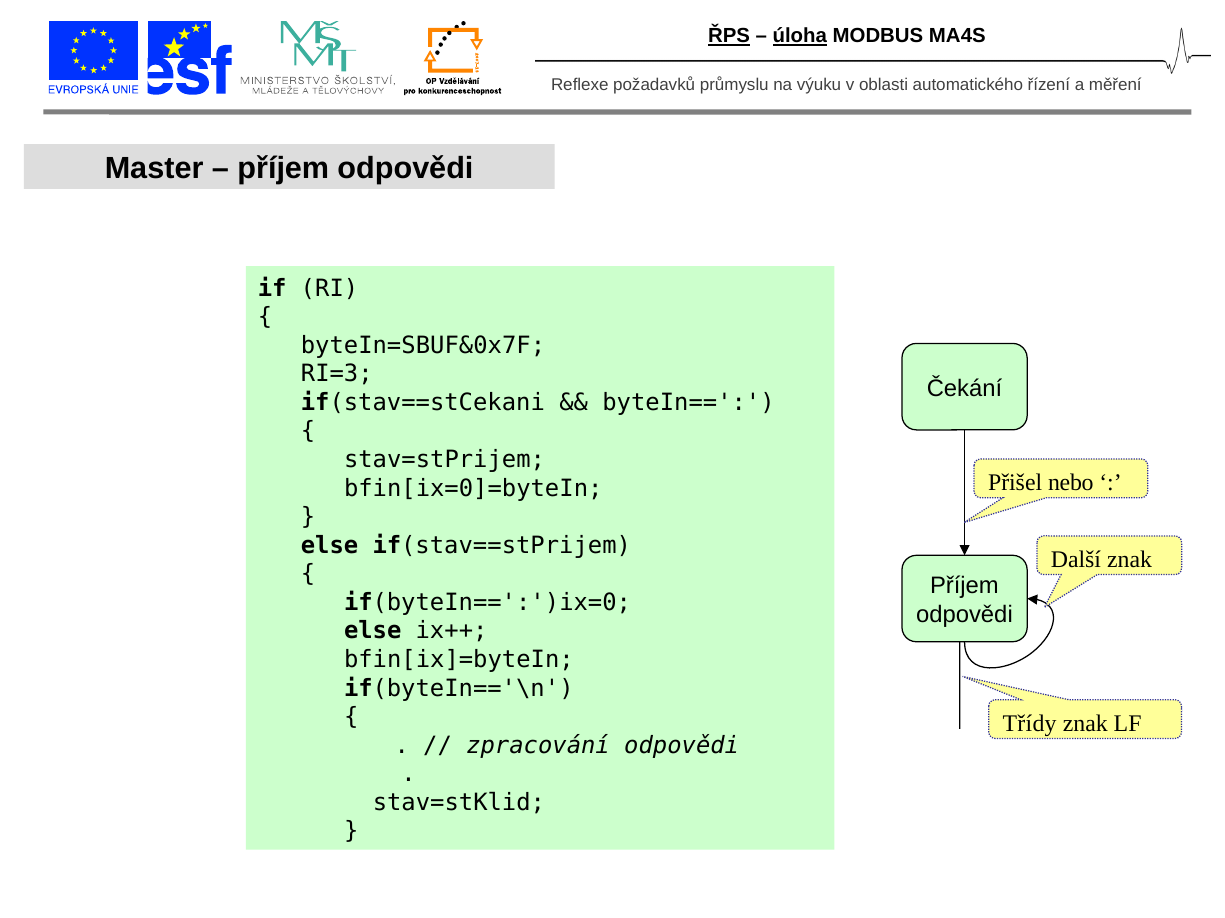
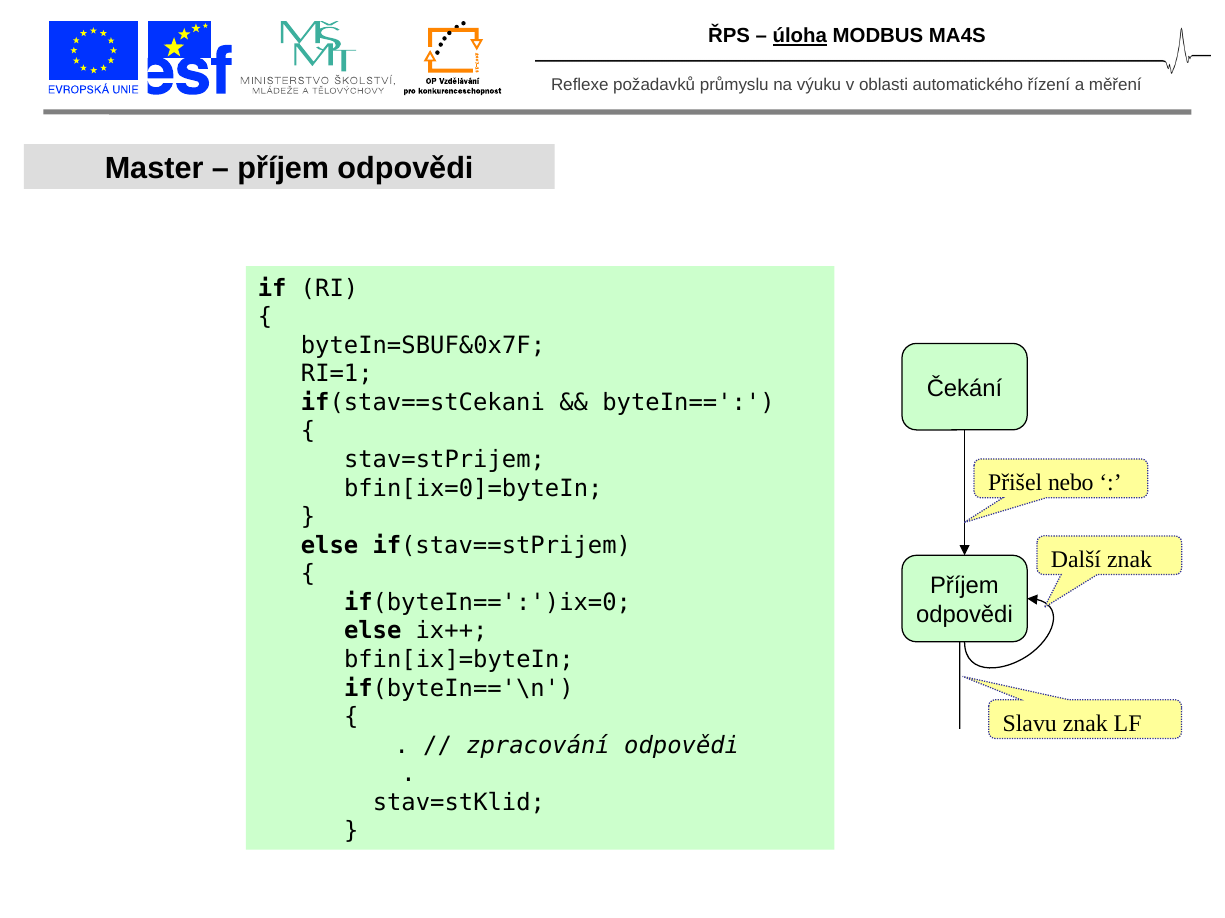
ŘPS underline: present -> none (729, 36)
RI=3: RI=3 -> RI=1 (337, 374)
Třídy: Třídy -> Slavu (1030, 724)
